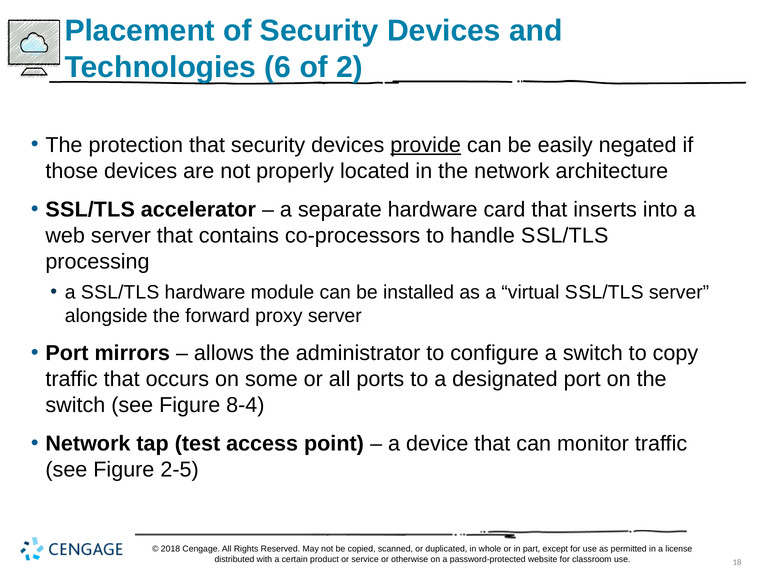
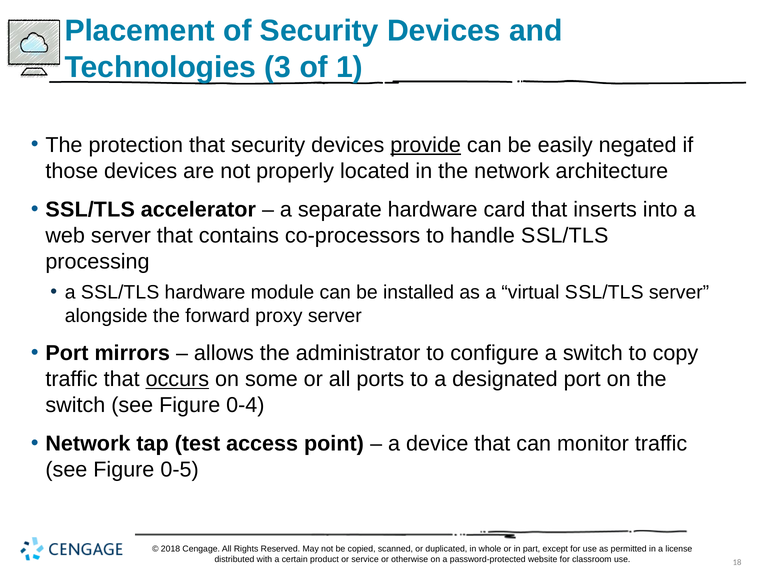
6: 6 -> 3 (278, 67)
2: 2 -> 1 (350, 67)
occurs underline: none -> present (177, 379)
8-4: 8-4 -> 0-4 (245, 405)
2-5: 2-5 -> 0-5 (180, 469)
